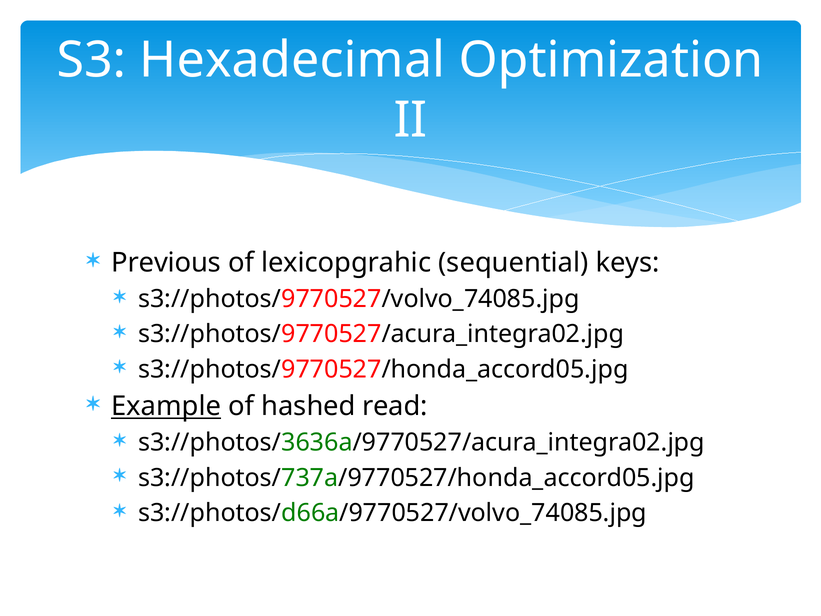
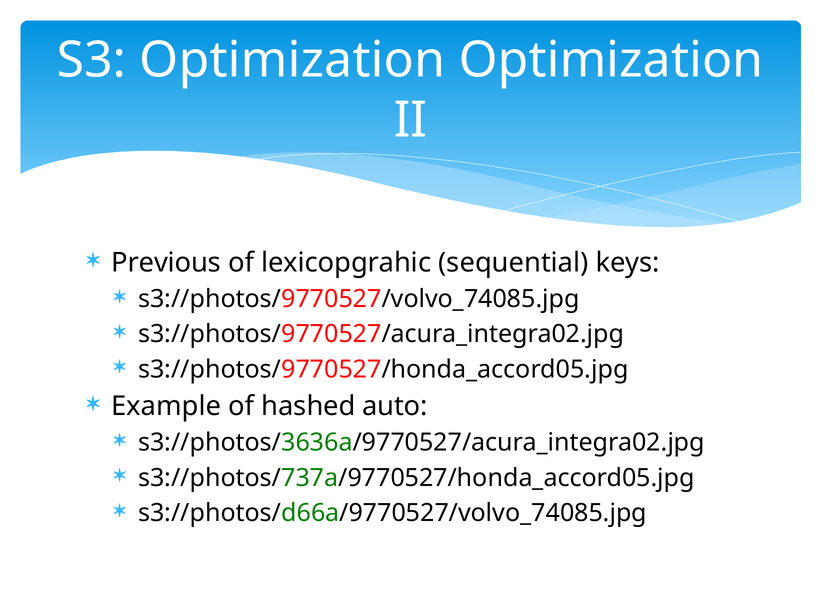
S3 Hexadecimal: Hexadecimal -> Optimization (292, 60)
Example underline: present -> none (166, 406)
read: read -> auto (395, 406)
